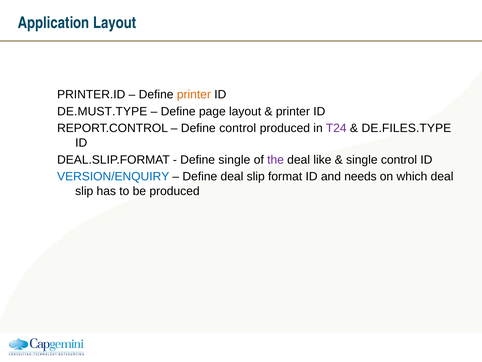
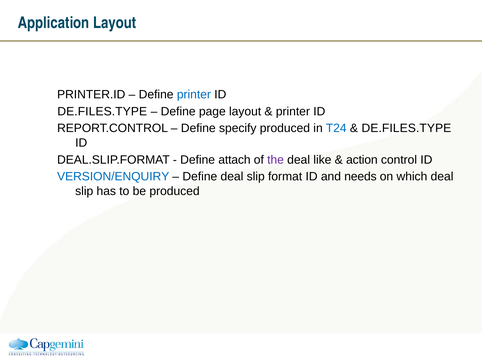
printer colour: orange -> blue (194, 94)
DE.MUST.TYPE: DE.MUST.TYPE -> DE.FILES.TYPE (102, 111)
Define control: control -> specify (238, 128)
T24 colour: purple -> blue (336, 128)
Define single: single -> attach (234, 159)
single: single -> action (362, 159)
